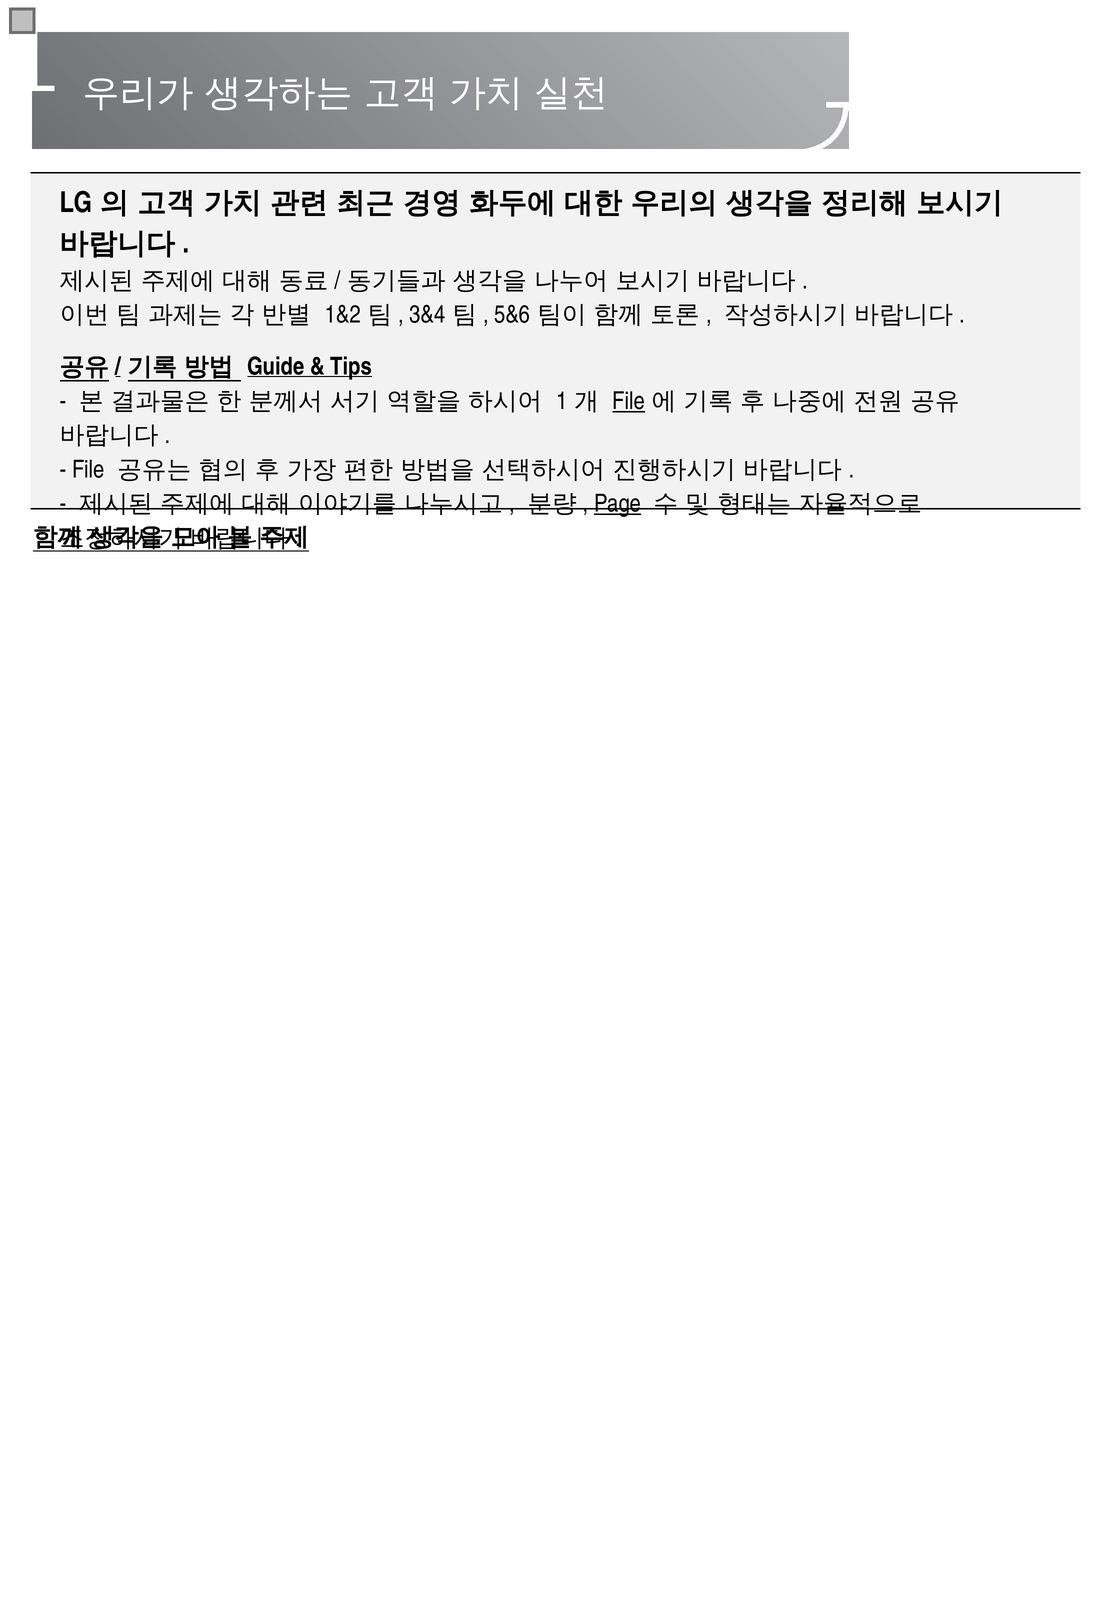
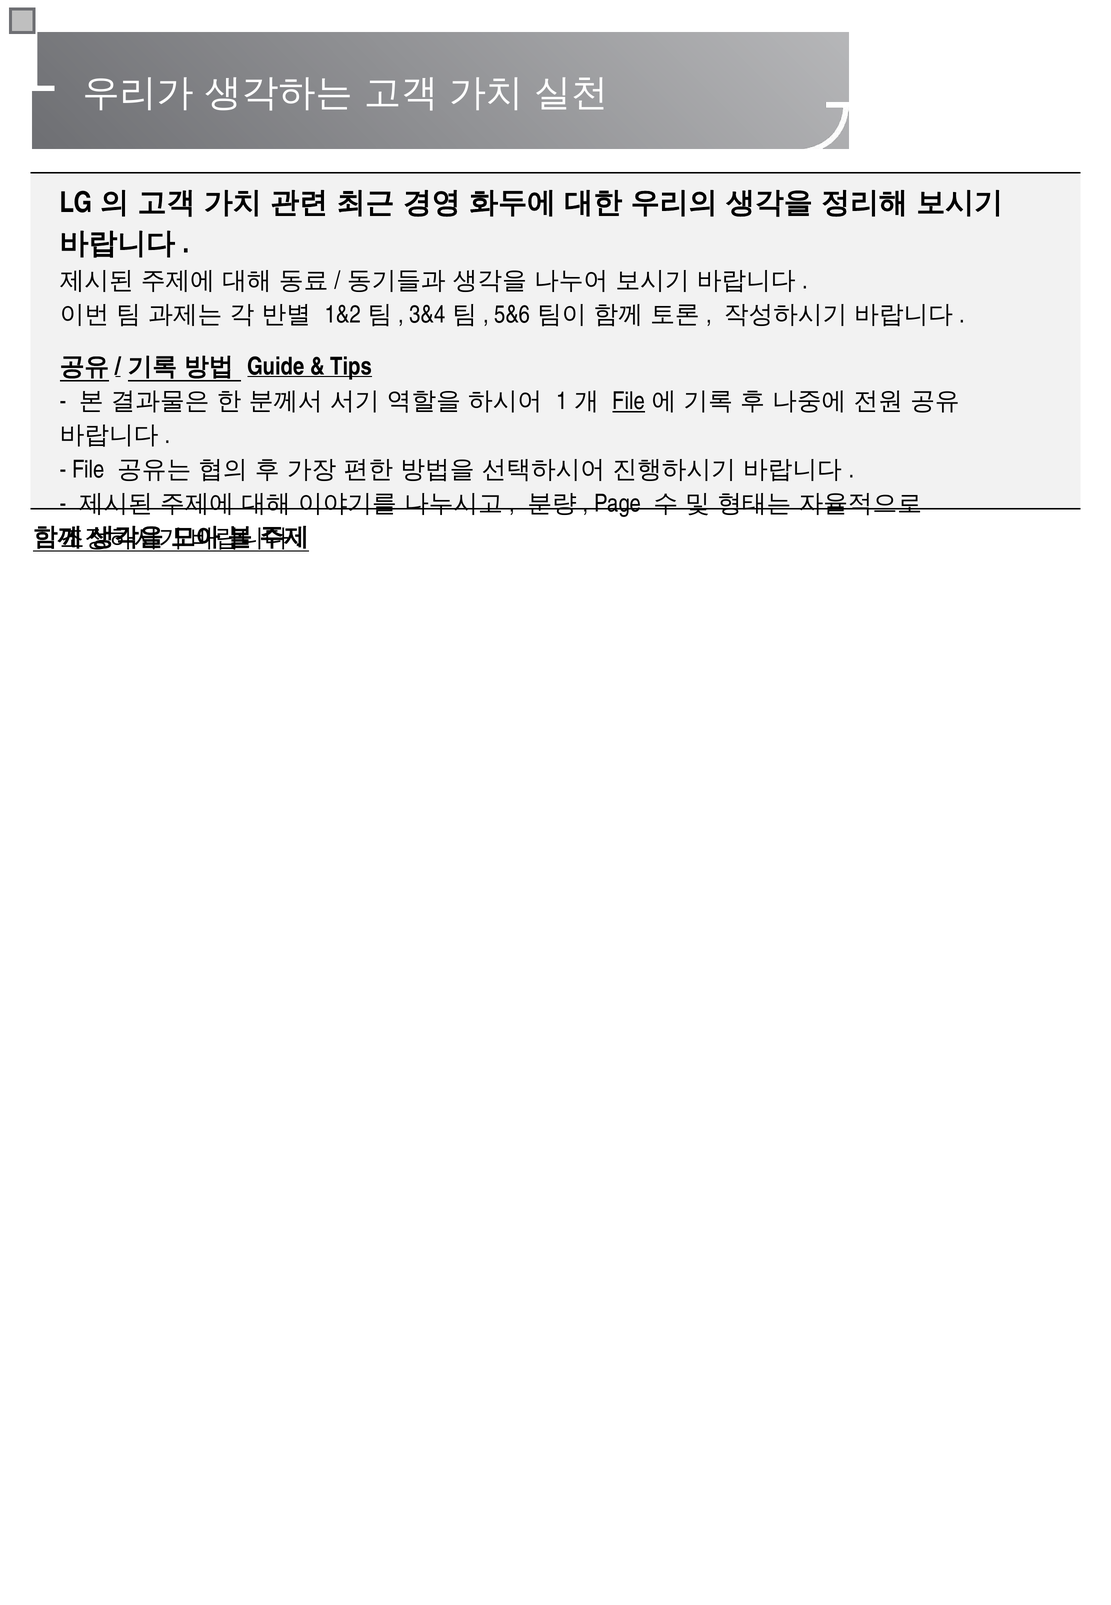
Page underline: present -> none (618, 504)
